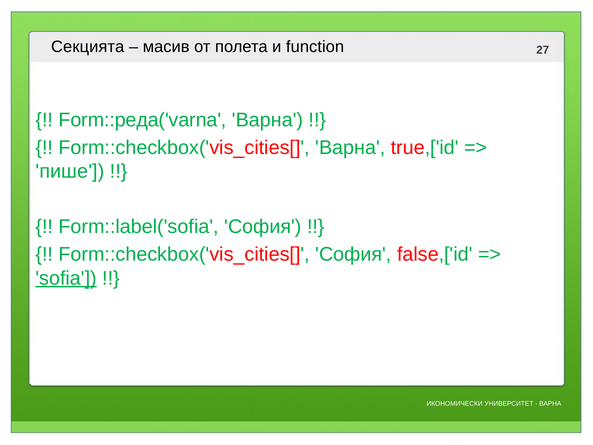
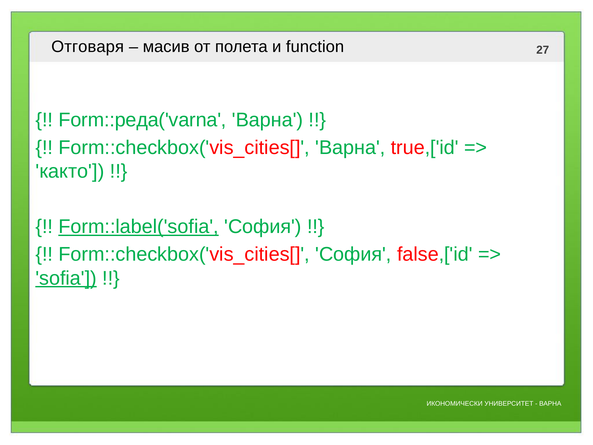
Секцията: Секцията -> Отговаря (88, 47)
пише: пише -> както (70, 171)
Form::label('sofia underline: none -> present (139, 227)
